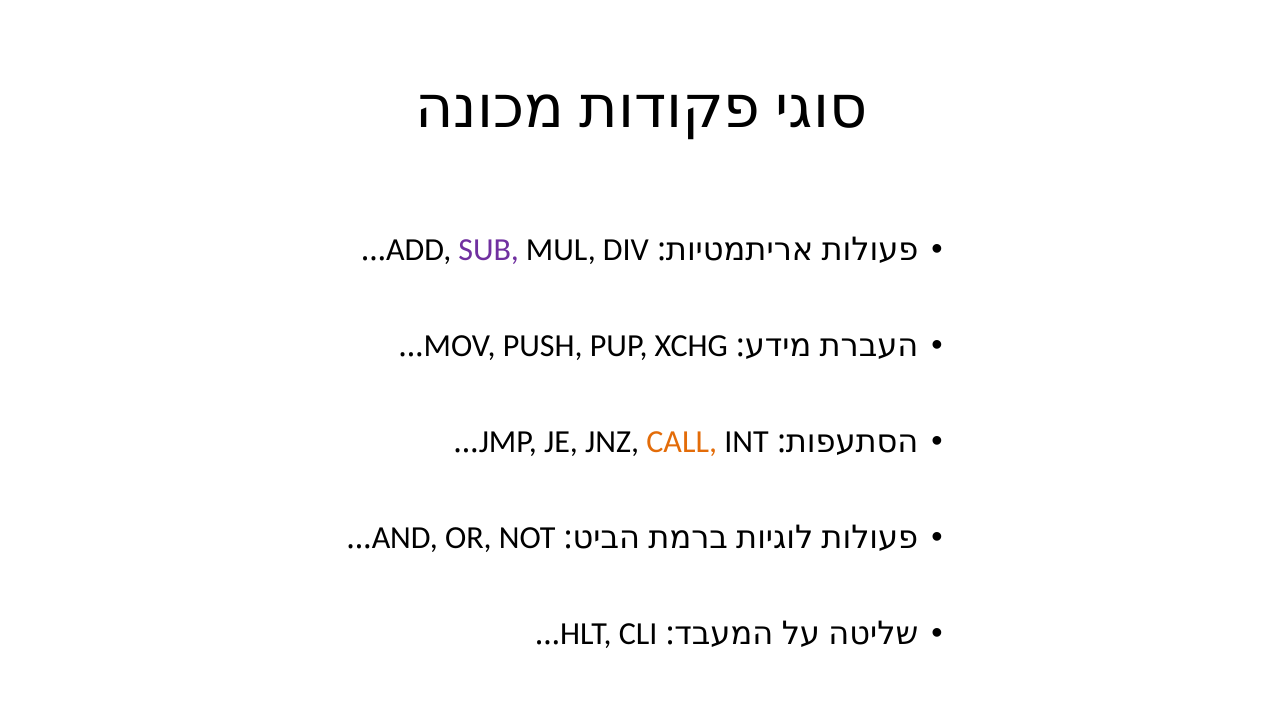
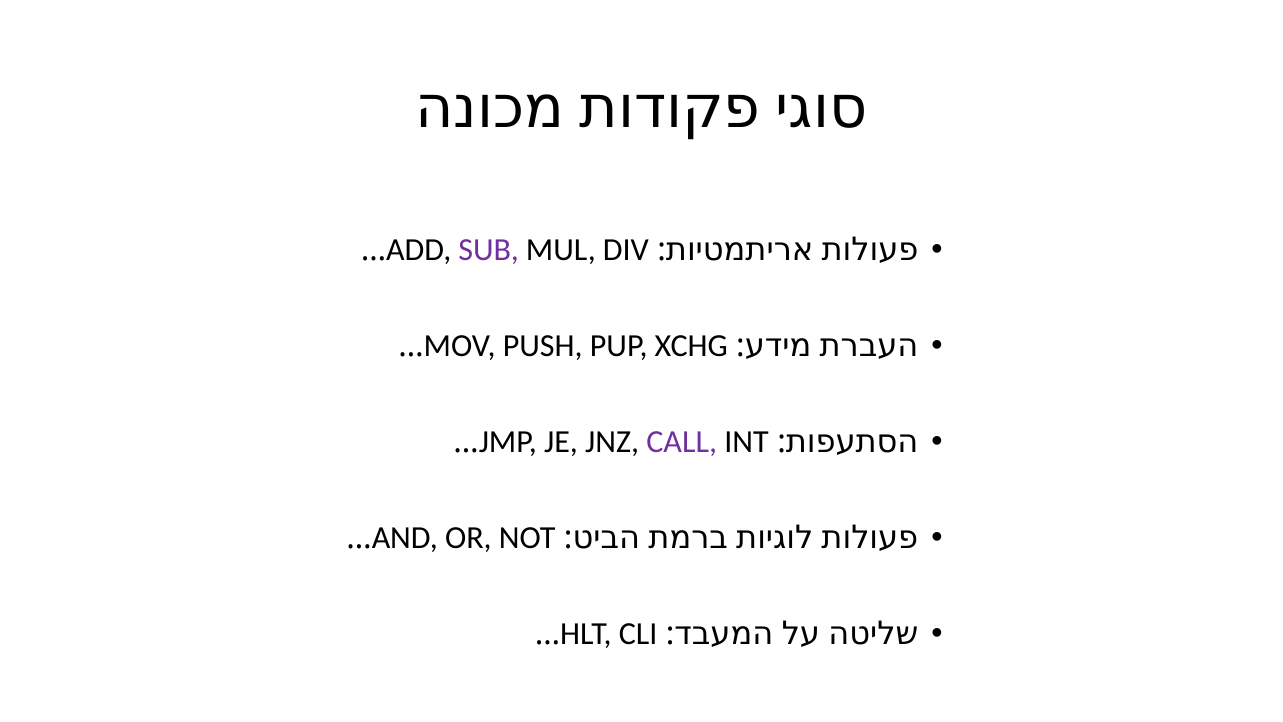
CALL colour: orange -> purple (682, 442)
